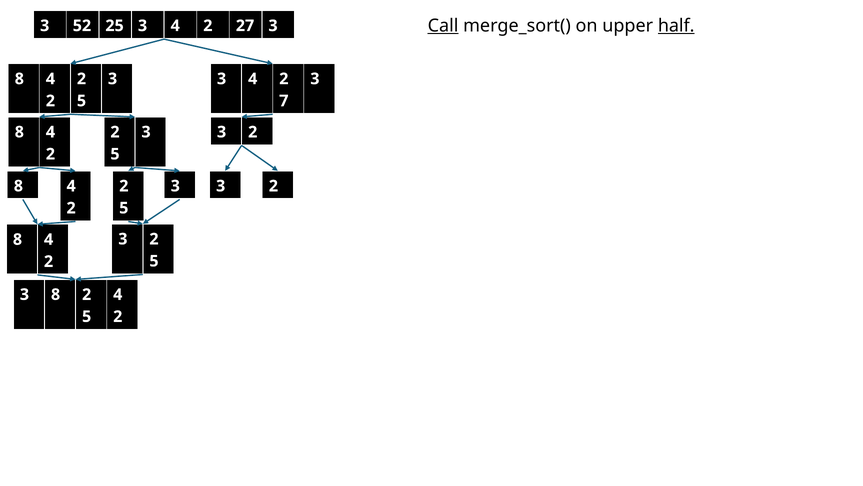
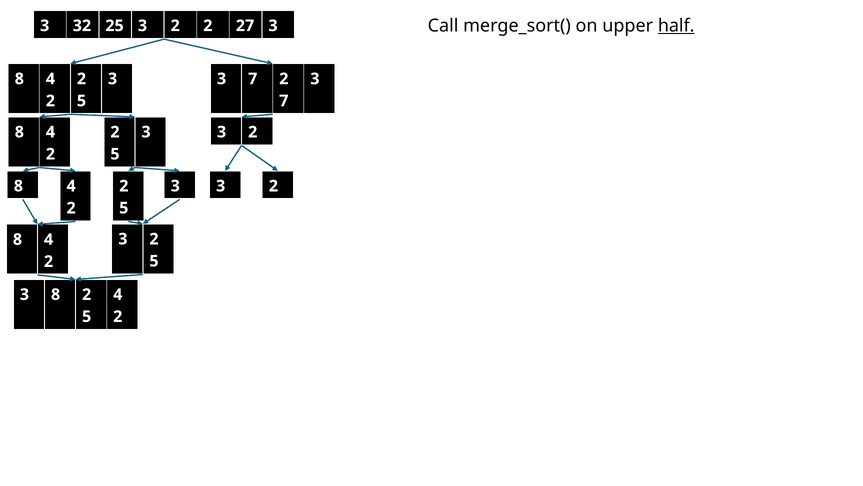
Call underline: present -> none (443, 26)
52: 52 -> 32 (82, 26)
25 3 4: 4 -> 2 (175, 26)
4: 4 -> 7 (253, 79)
